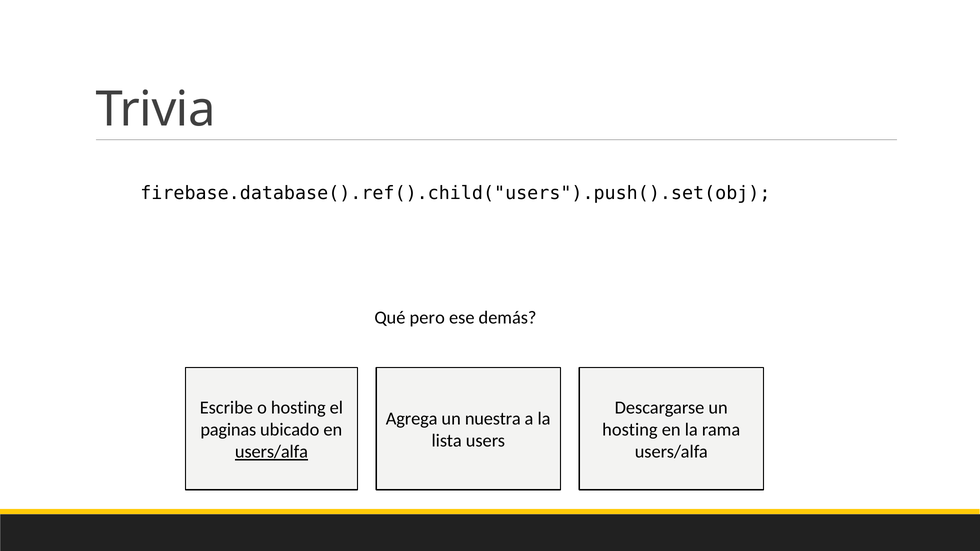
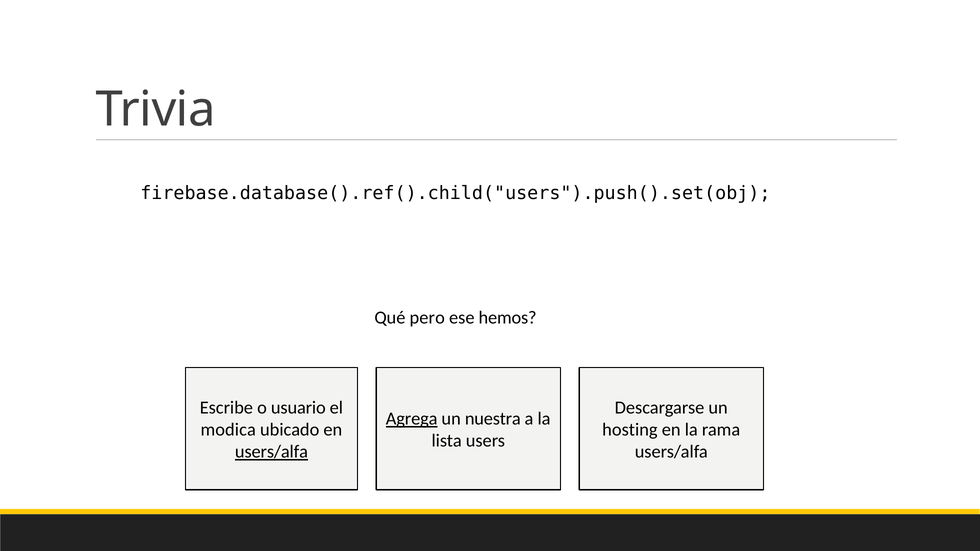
demás: demás -> hemos (508, 318)
o hosting: hosting -> usuario (298, 408)
Agrega underline: none -> present (412, 419)
paginas: paginas -> modica (228, 430)
